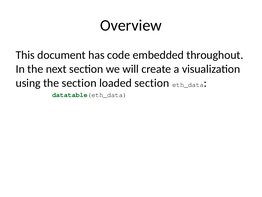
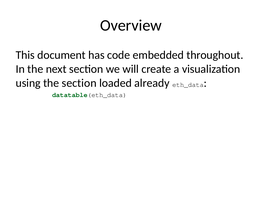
loaded section: section -> already (152, 83)
